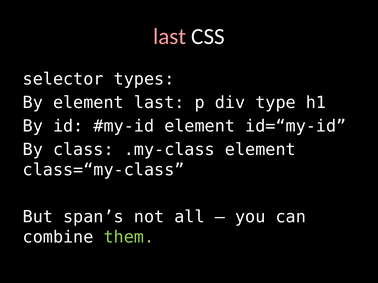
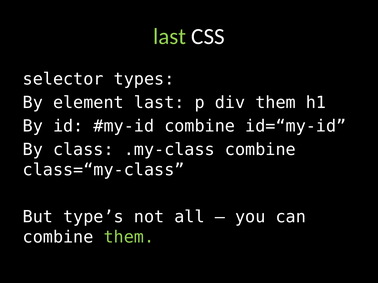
last colour: pink -> light green (170, 37)
div type: type -> them (276, 103)
element: element -> combine (200, 126)
.my-class element: element -> combine (260, 150)
span’s: span’s -> type’s (93, 217)
